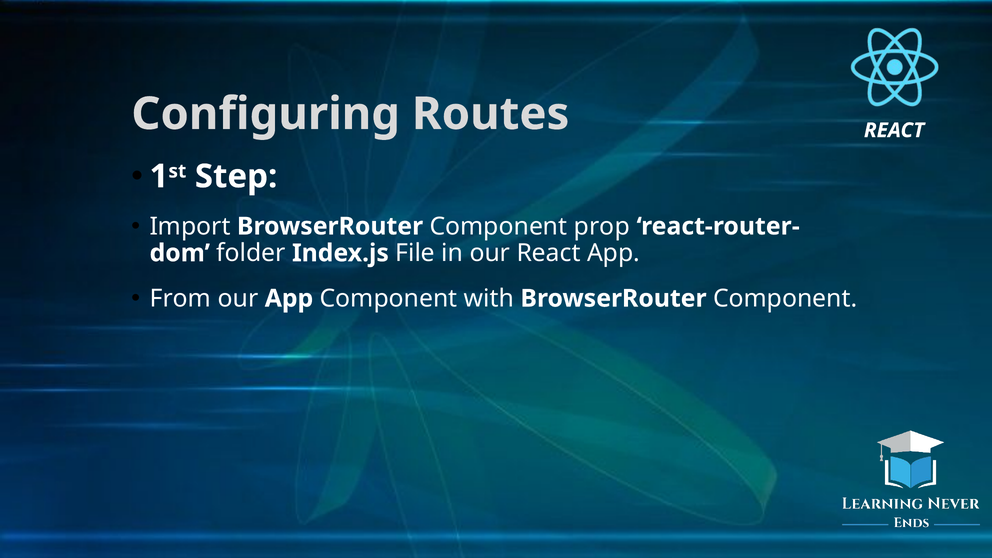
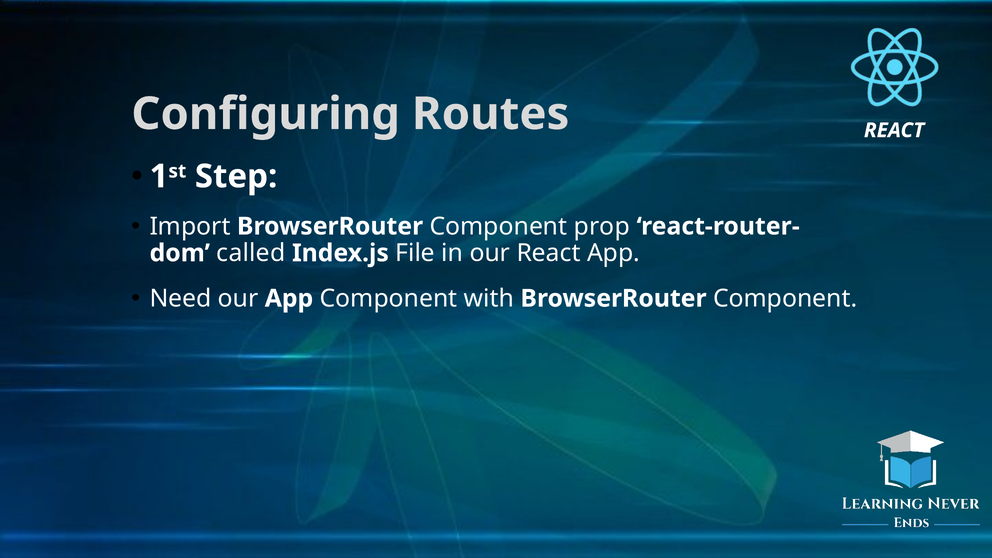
folder: folder -> called (251, 253)
From: From -> Need (180, 298)
